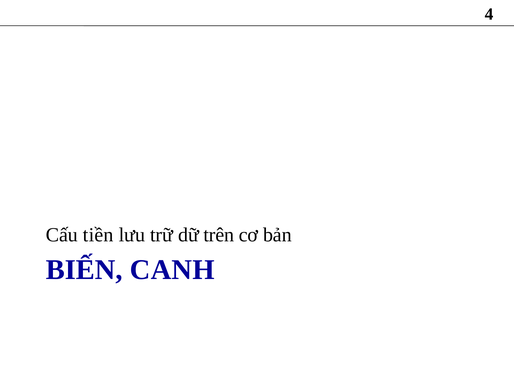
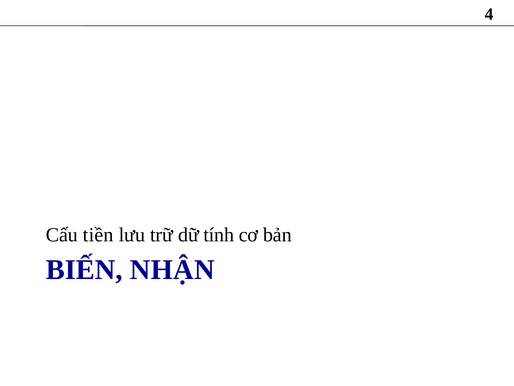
trên: trên -> tính (219, 235)
CANH: CANH -> NHẬN (172, 269)
